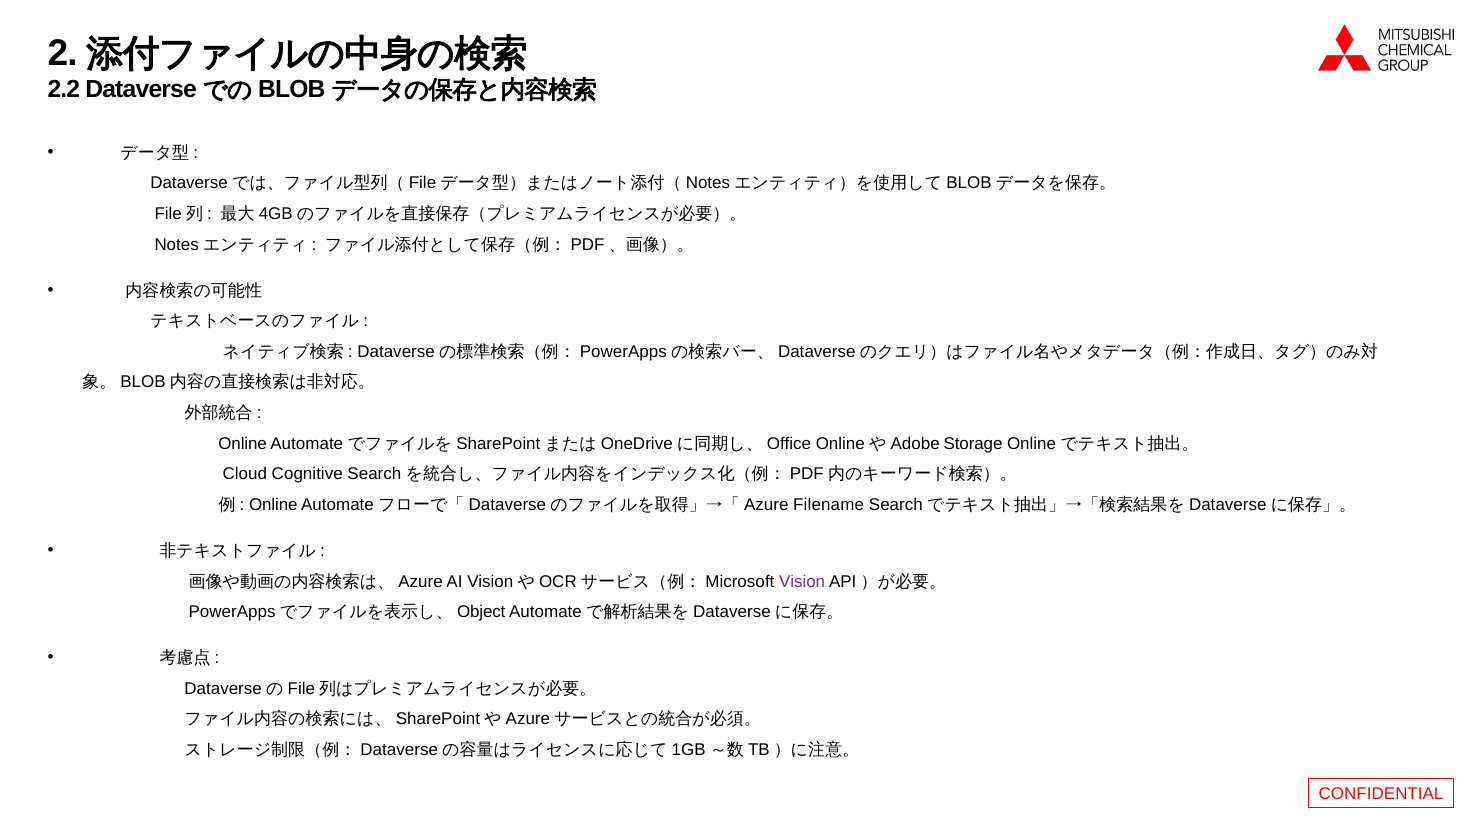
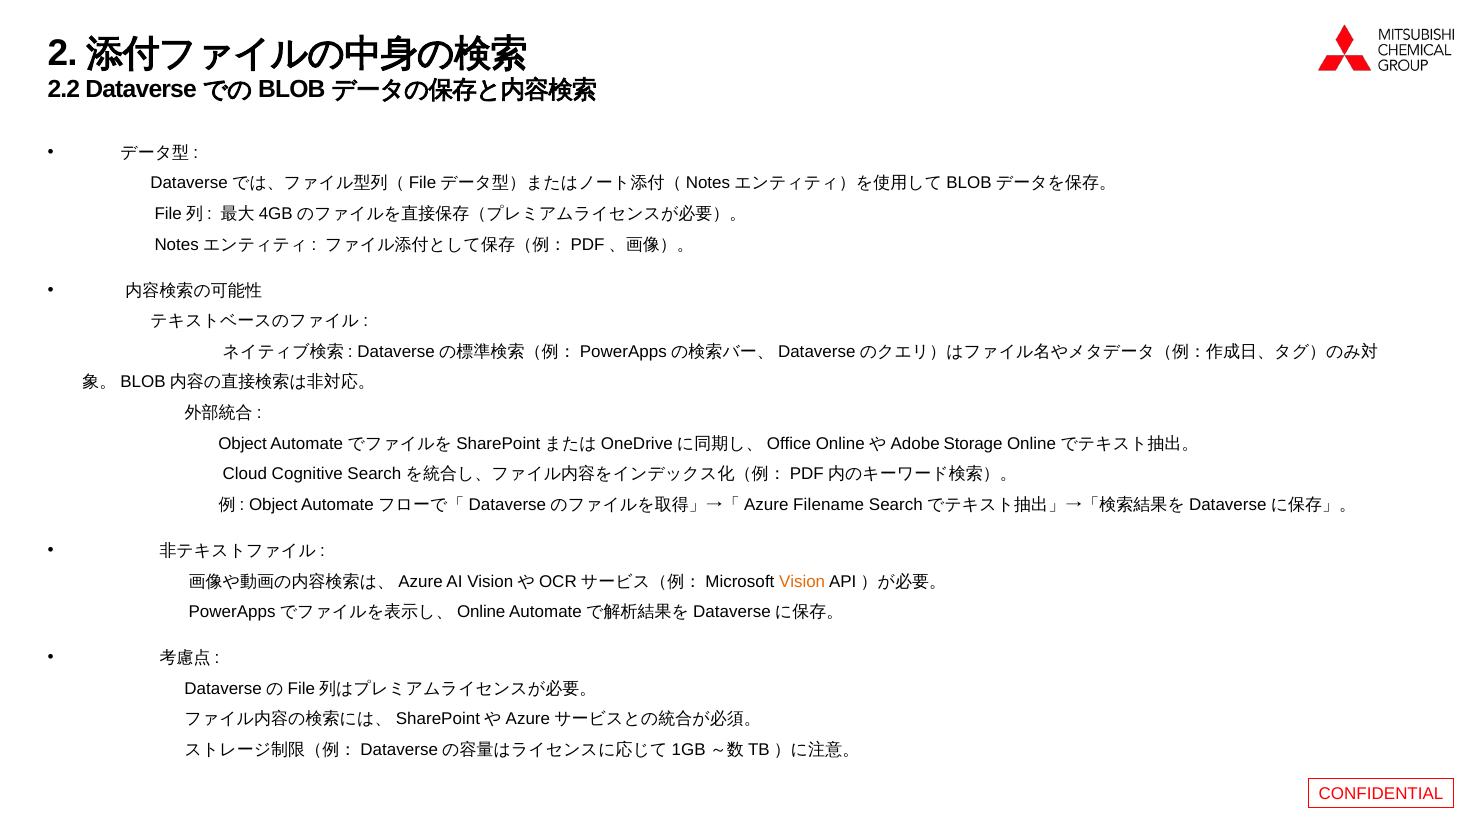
Online: Online -> Object (243, 443)
Online: Online -> Object (273, 505)
Vision colour: purple -> orange (802, 581)
Object: Object -> Online (481, 612)
